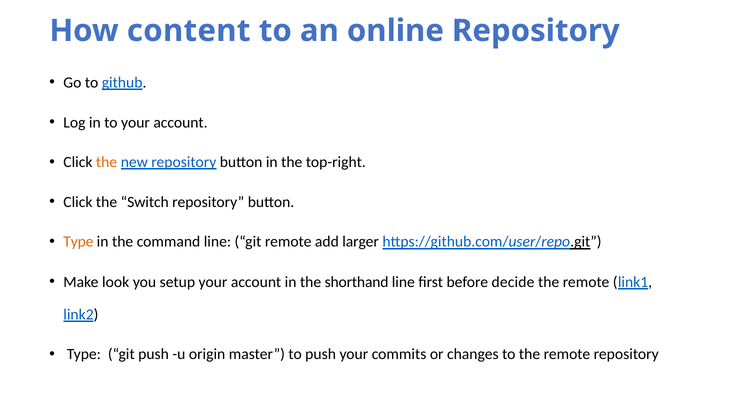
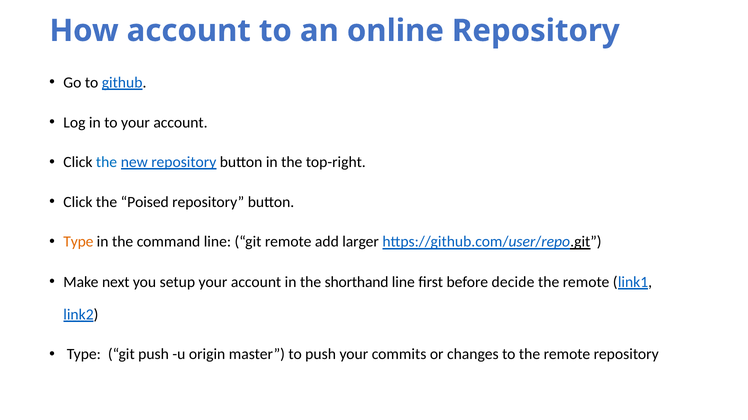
How content: content -> account (189, 31)
the colour: orange -> blue (107, 162)
Switch: Switch -> Poised (145, 202)
look: look -> next (116, 283)
